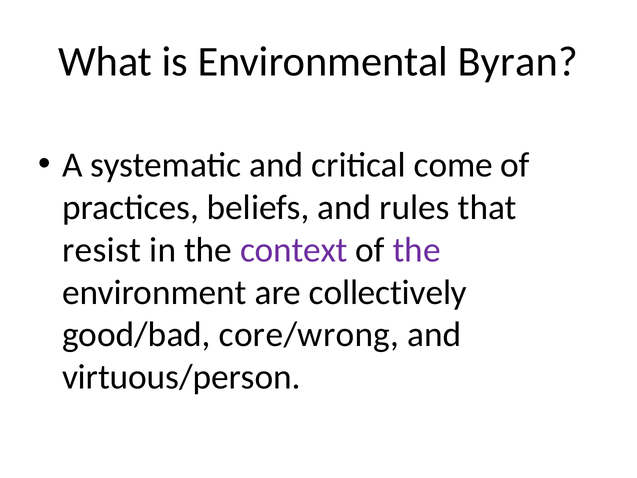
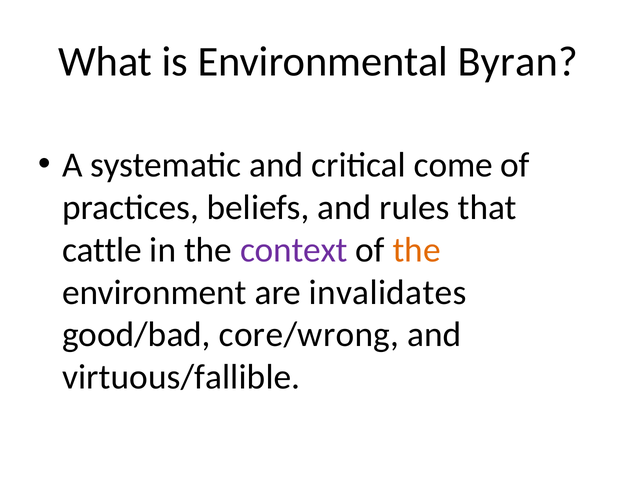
resist: resist -> cattle (102, 250)
the colour: purple -> orange (417, 250)
collectively: collectively -> invalidates (388, 292)
virtuous/person: virtuous/person -> virtuous/fallible (181, 377)
